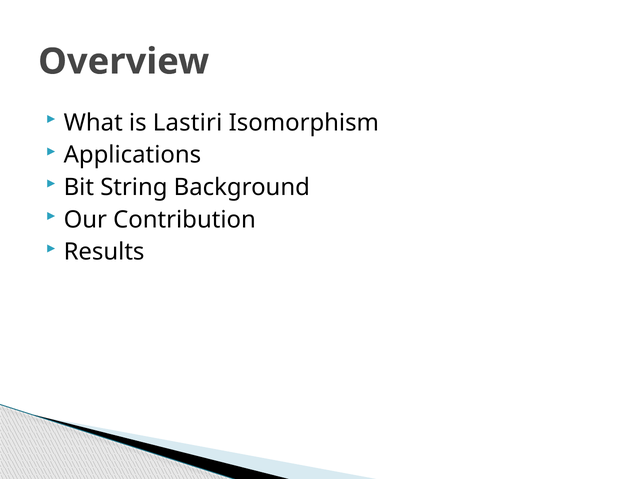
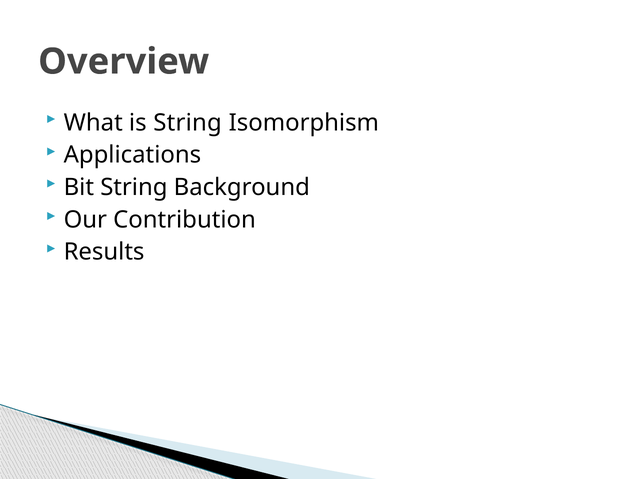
is Lastiri: Lastiri -> String (188, 123)
